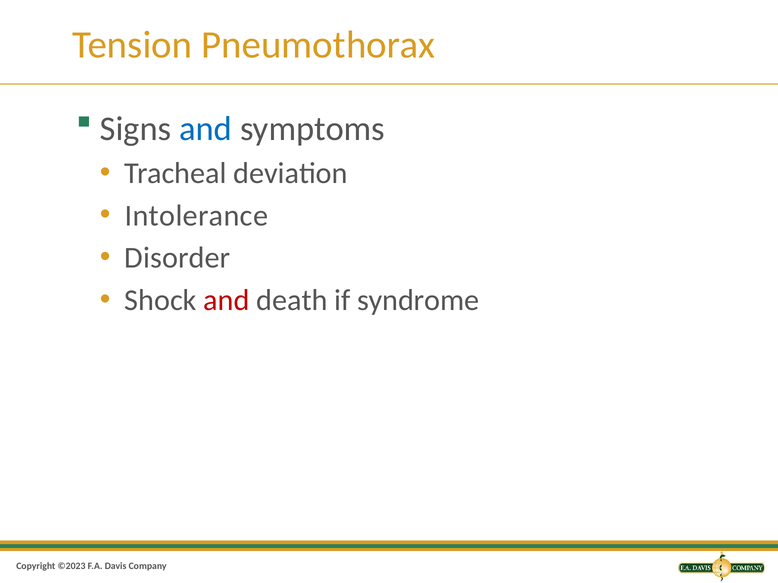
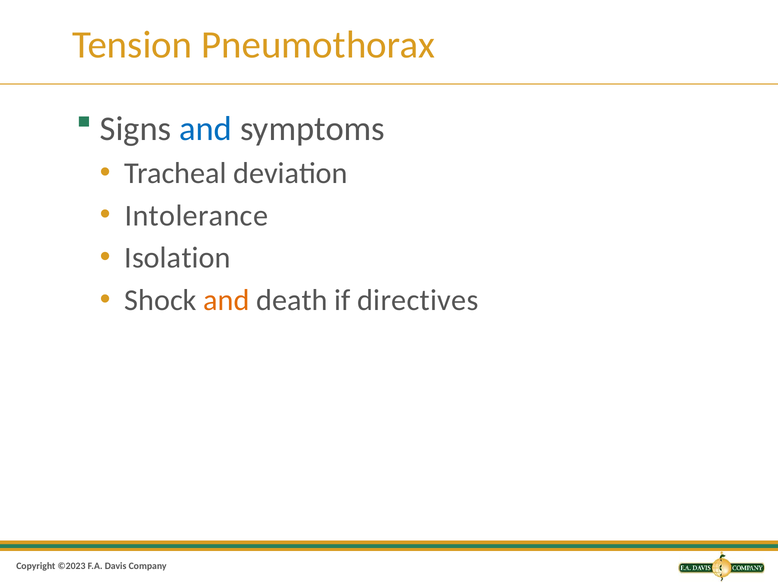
Disorder: Disorder -> Isolation (177, 258)
and colour: red -> orange (227, 301)
syndrome: syndrome -> directives (418, 301)
